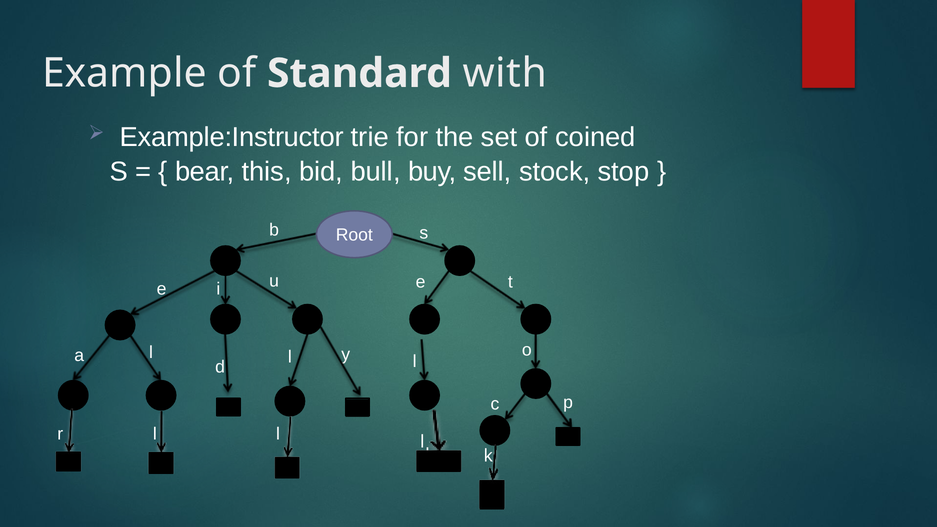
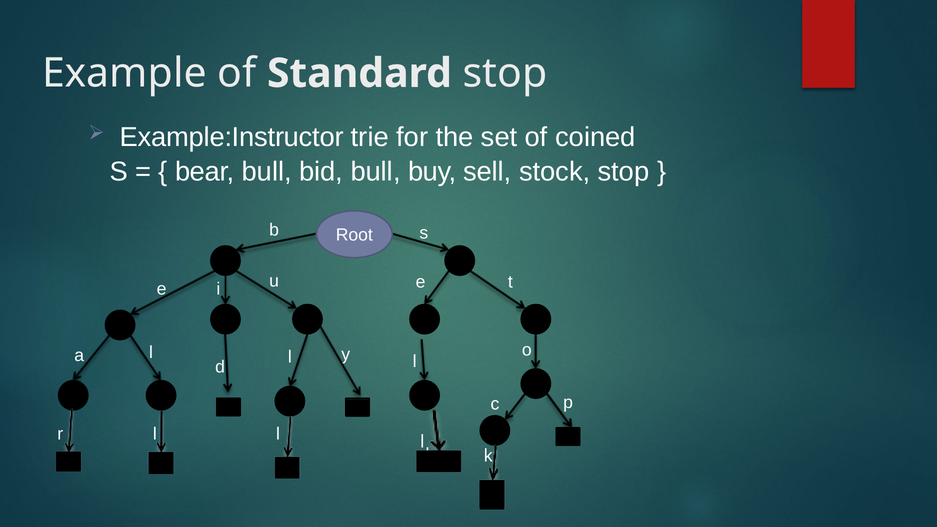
Standard with: with -> stop (505, 73)
bear this: this -> bull (267, 172)
